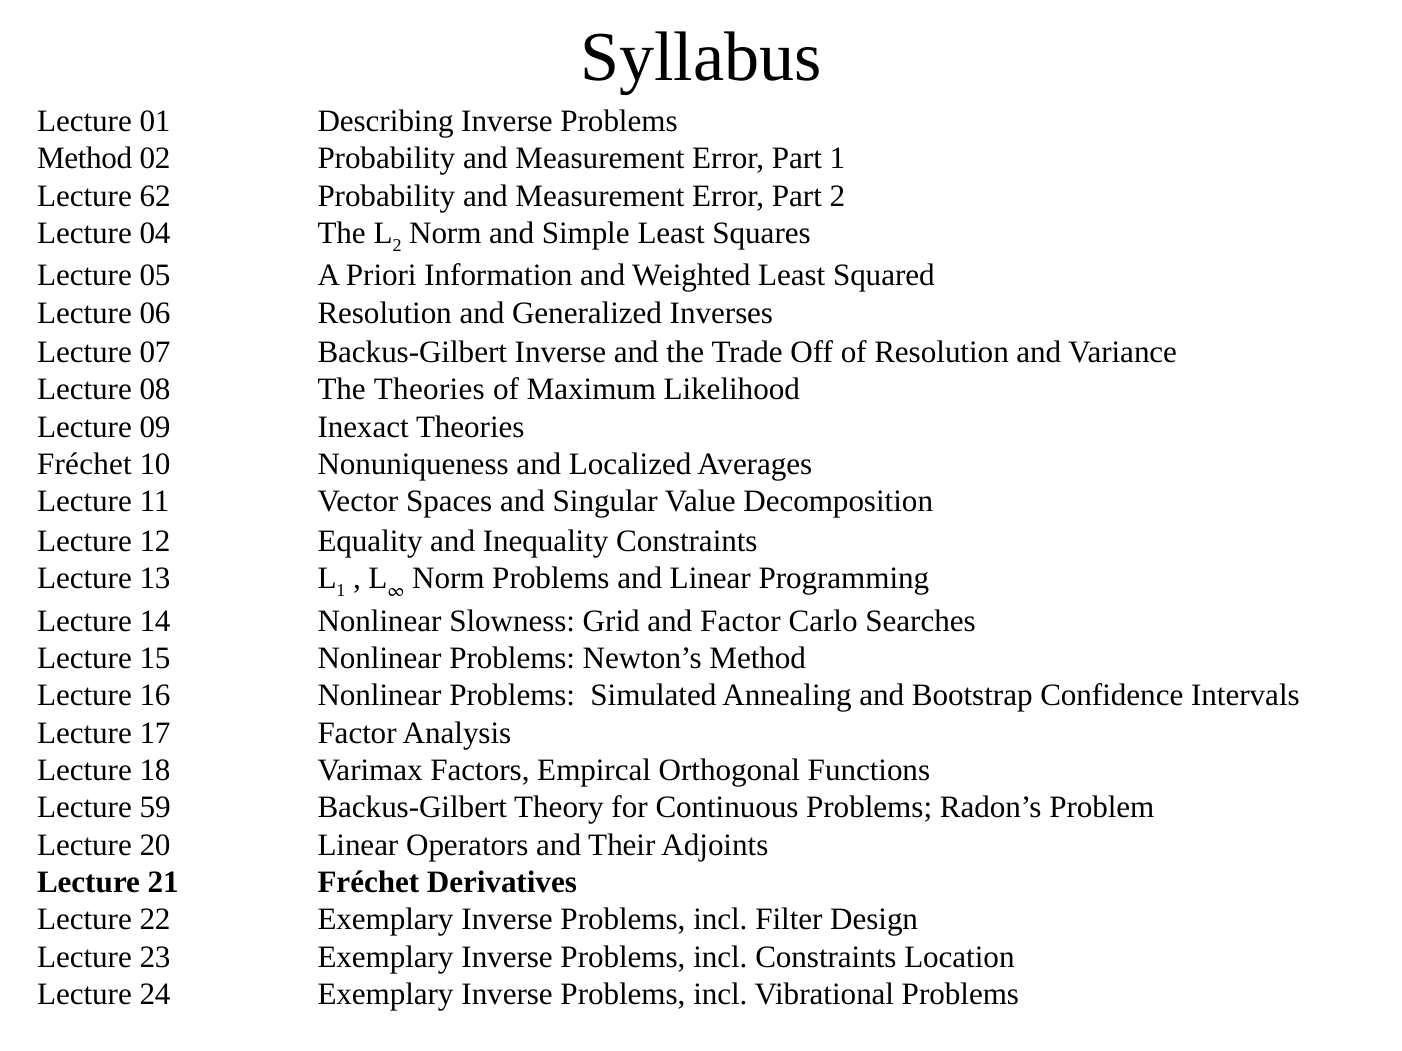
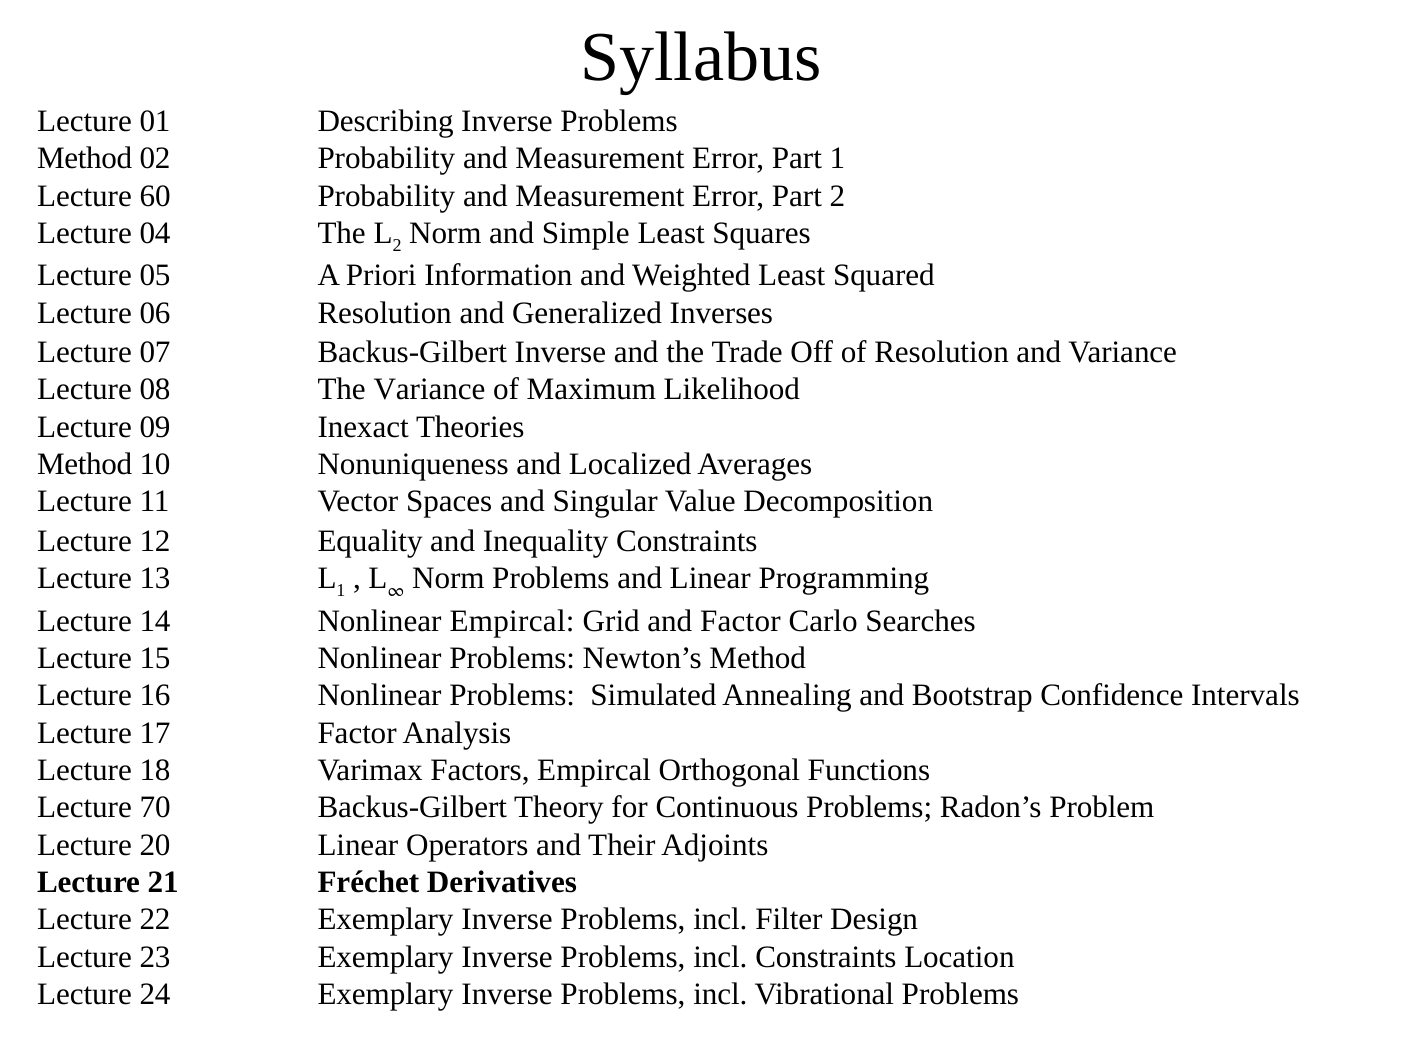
62: 62 -> 60 (155, 196)
The Theories: Theories -> Variance (430, 390)
Fréchet: Fréchet -> Method (85, 465)
Slowness: Slowness -> Empircal (512, 621)
59: 59 -> 70 (155, 808)
